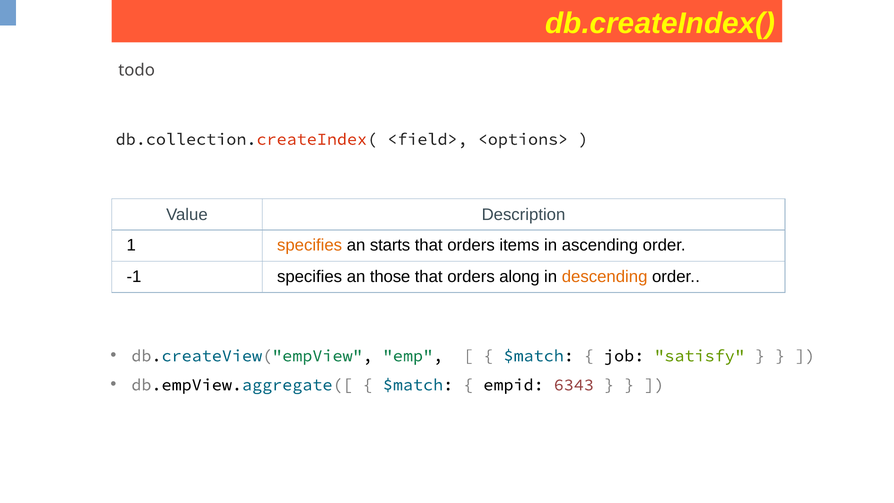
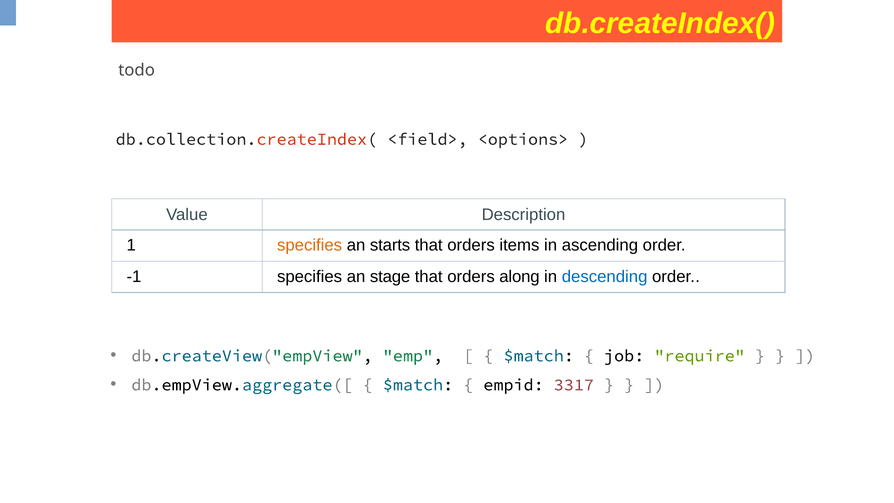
those: those -> stage (390, 276)
descending colour: orange -> blue (605, 276)
satisfy: satisfy -> require (700, 356)
6343: 6343 -> 3317 (574, 385)
